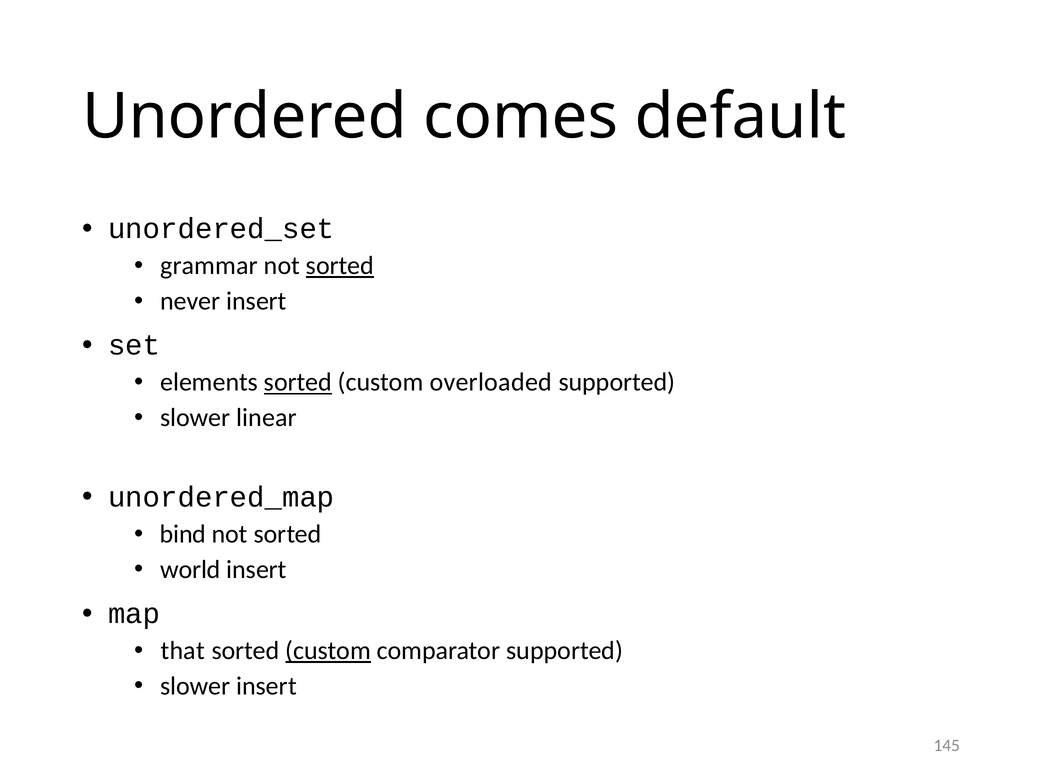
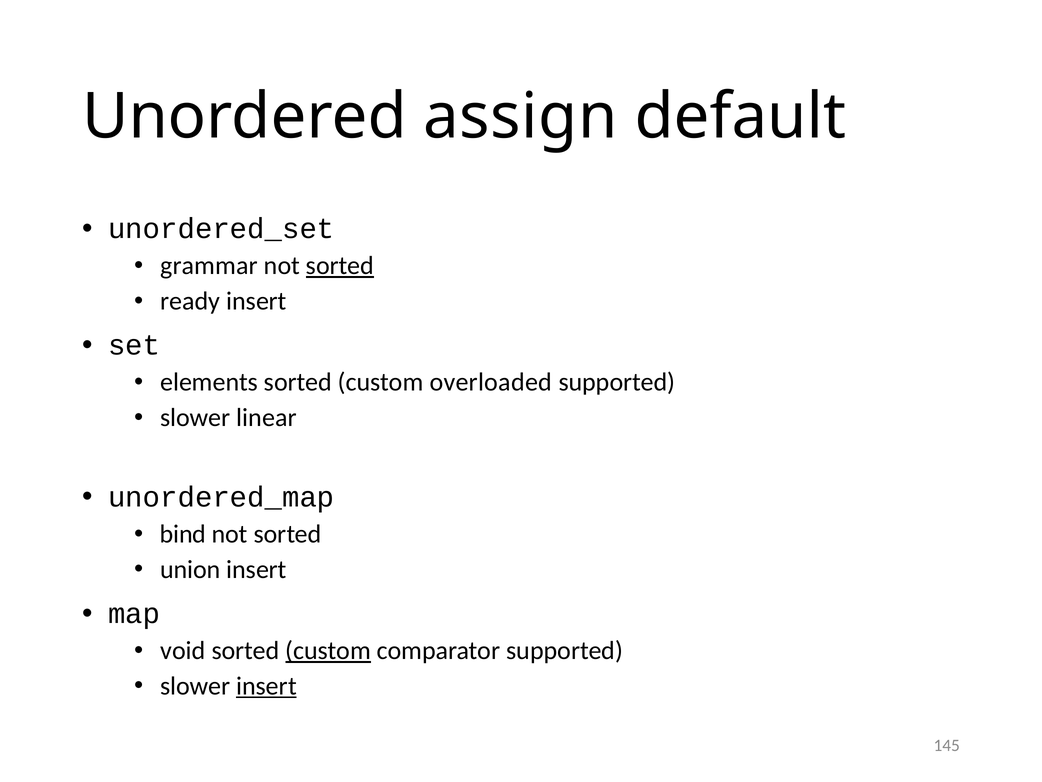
comes: comes -> assign (520, 117)
never: never -> ready (190, 301)
sorted underline: present -> none (298, 382)
world: world -> union (190, 569)
that: that -> void (183, 650)
insert underline: none -> present (266, 686)
